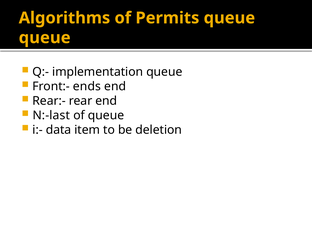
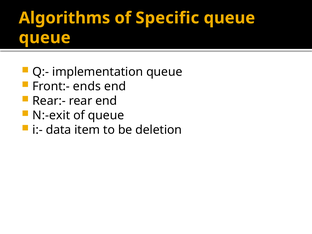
Permits: Permits -> Specific (167, 18)
N:-last: N:-last -> N:-exit (51, 115)
